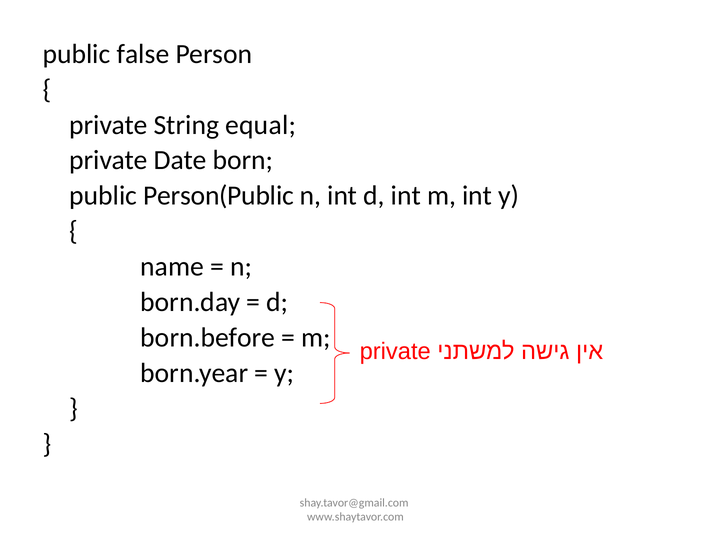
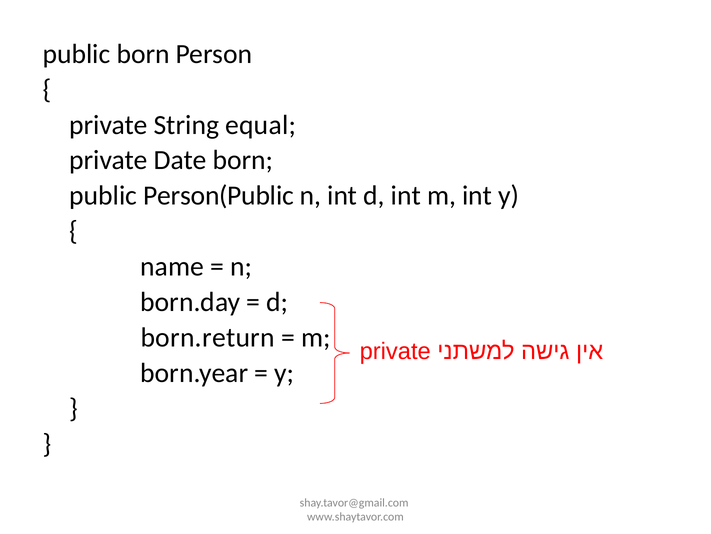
public false: false -> born (143, 54)
born.before: born.before -> born.return (208, 337)
